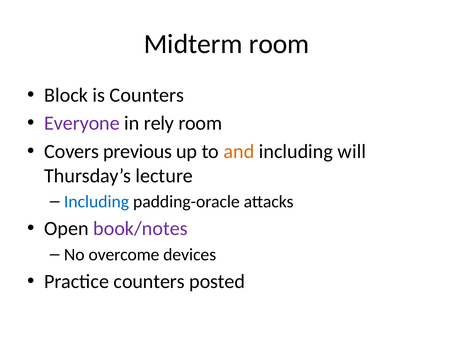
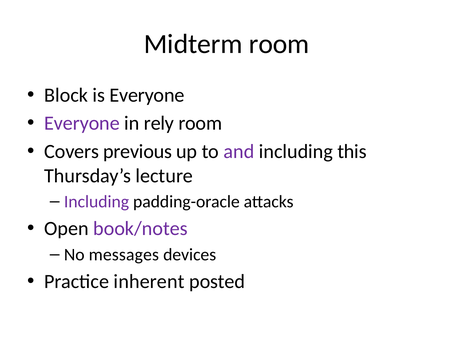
is Counters: Counters -> Everyone (147, 95)
and colour: orange -> purple (239, 151)
will: will -> this (352, 151)
Including colour: blue -> purple (97, 202)
overcome: overcome -> messages (124, 254)
Practice counters: counters -> inherent (149, 281)
